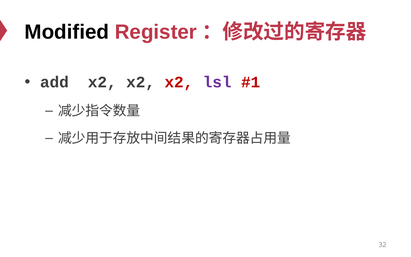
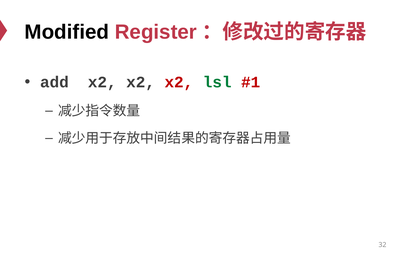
lsl colour: purple -> green (217, 82)
